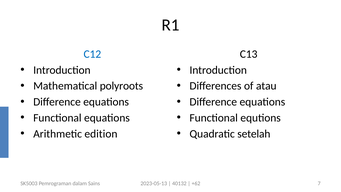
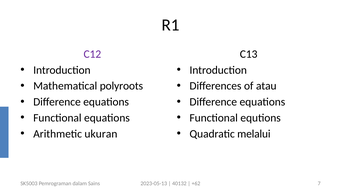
C12 colour: blue -> purple (92, 54)
edition: edition -> ukuran (101, 134)
setelah: setelah -> melalui (254, 134)
